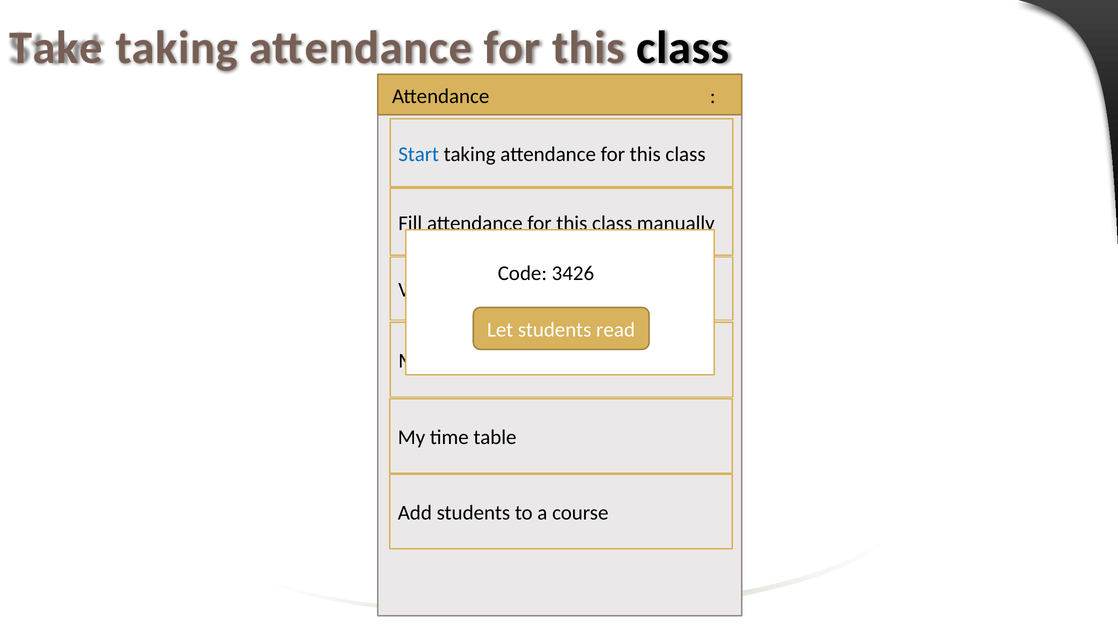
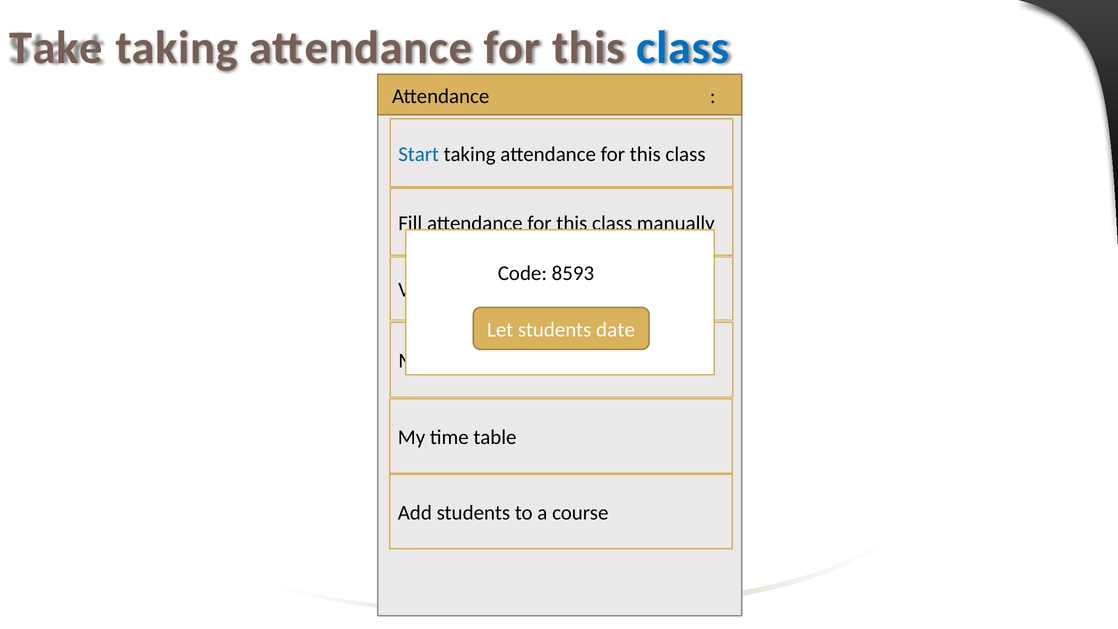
class colour: black -> blue (683, 48)
3426: 3426 -> 8593 (573, 273)
read: read -> date (616, 330)
